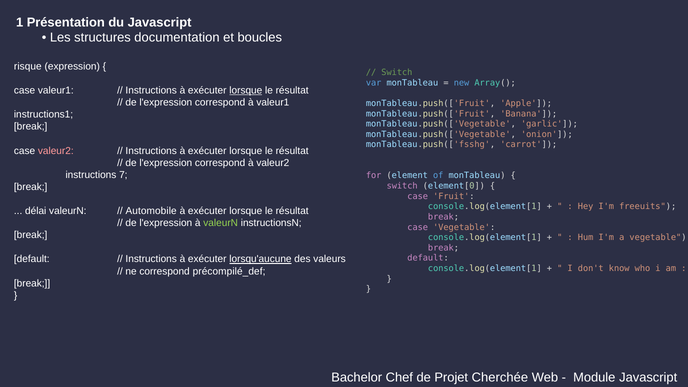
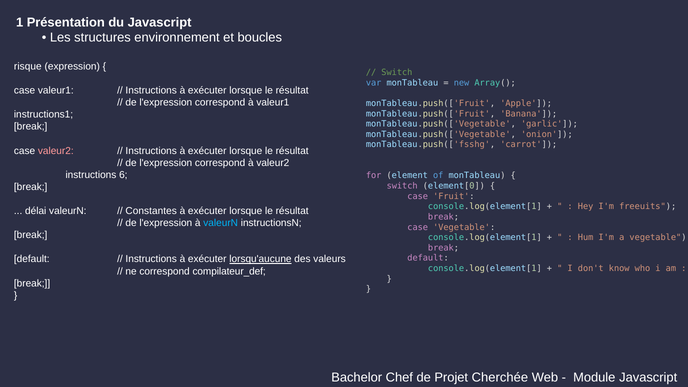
documentation: documentation -> environnement (177, 38)
lorsque underline: present -> none (246, 91)
7: 7 -> 6 (123, 175)
Automobile: Automobile -> Constantes (151, 211)
valeurN colour: light green -> light blue (221, 223)
précompilé_def: précompilé_def -> compilateur_def (229, 271)
